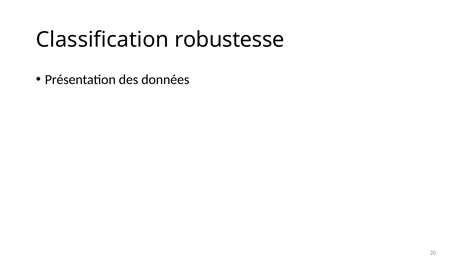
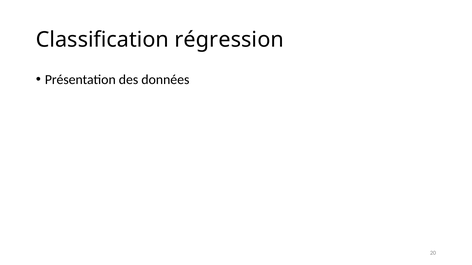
robustesse: robustesse -> régression (229, 40)
